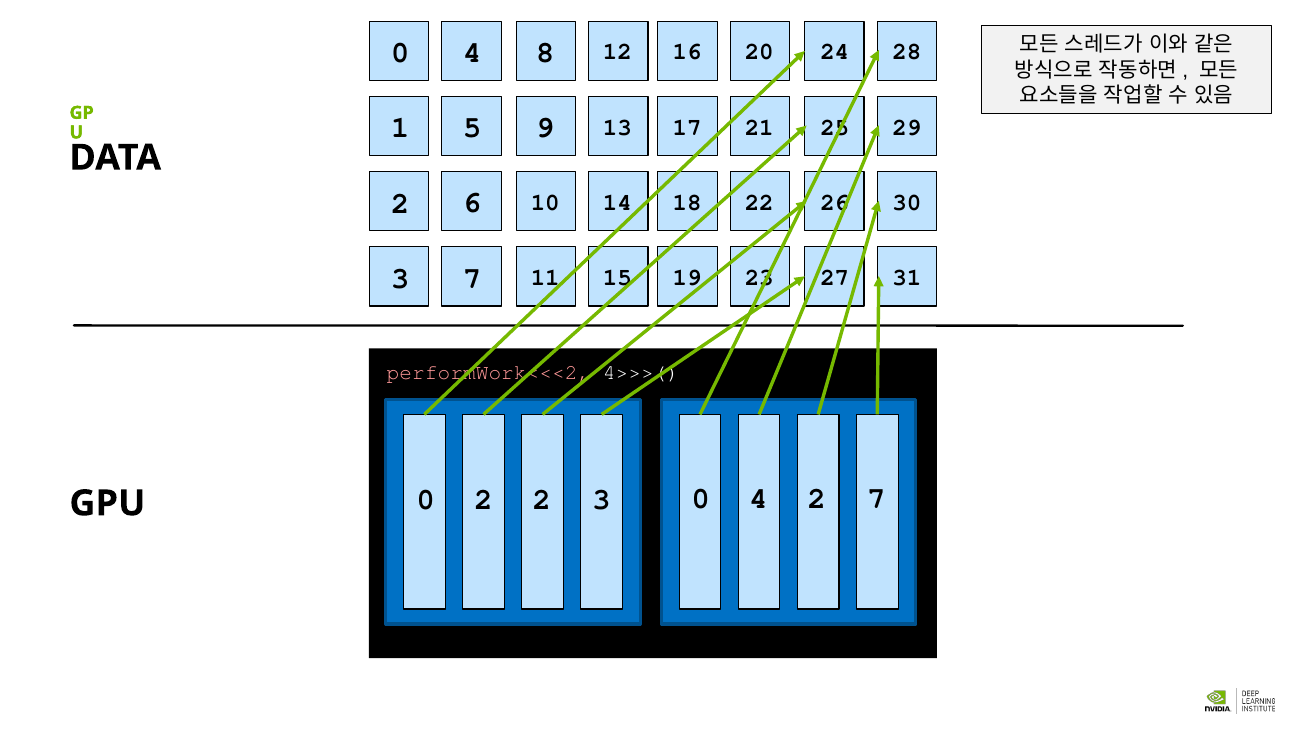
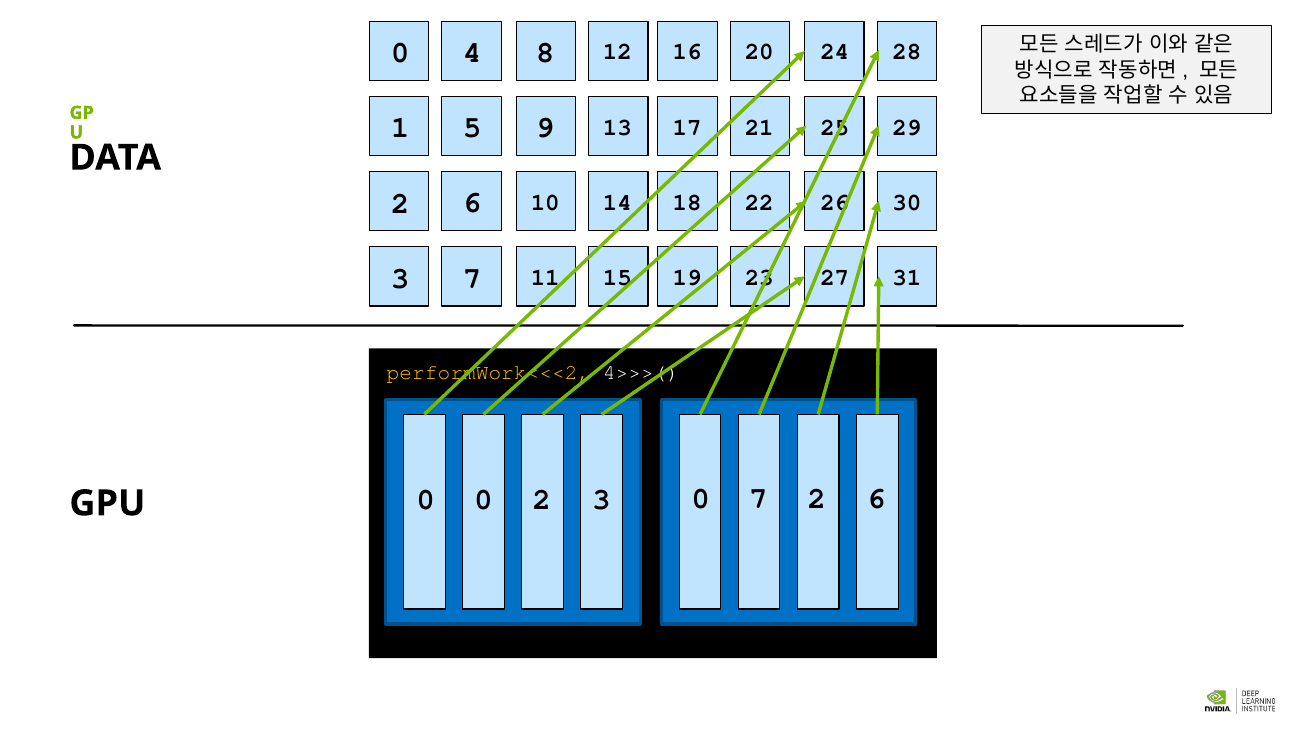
performWork<<<2 colour: pink -> yellow (488, 373)
0 2: 2 -> 0 (483, 499)
0 4: 4 -> 7 (758, 499)
2 7: 7 -> 6 (876, 499)
